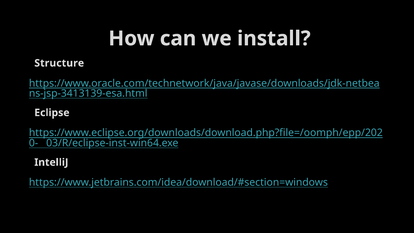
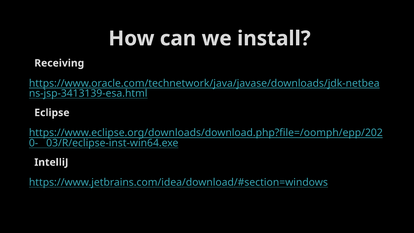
Structure: Structure -> Receiving (59, 63)
